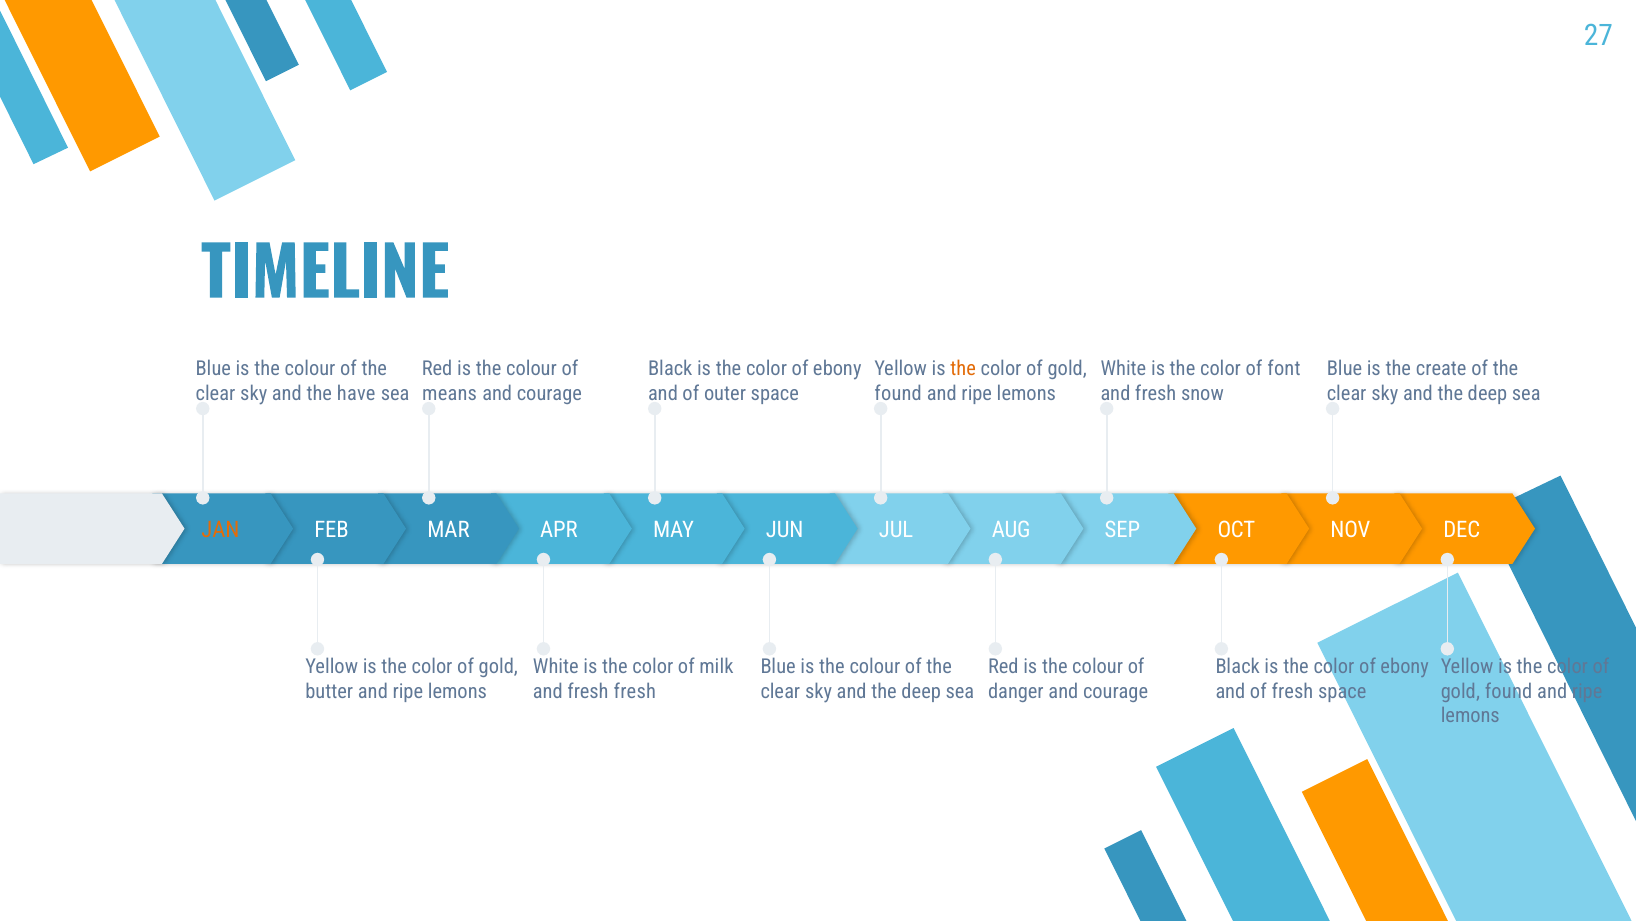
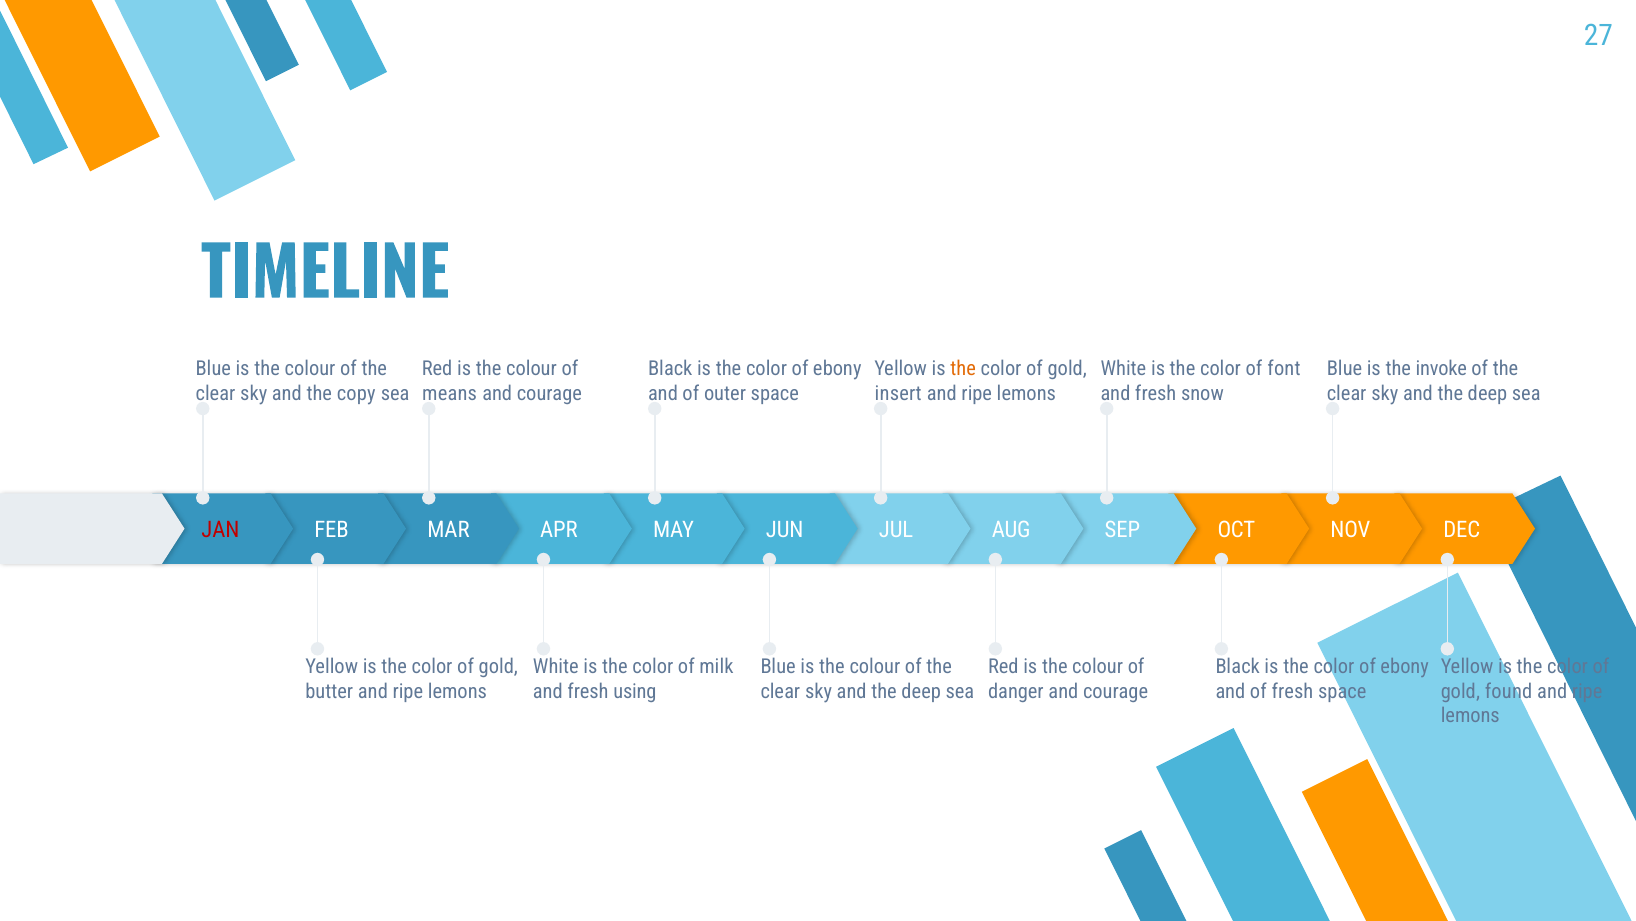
create: create -> invoke (1441, 369)
have: have -> copy (356, 394)
found: found -> insert (898, 394)
JAN colour: orange -> red (220, 530)
fresh fresh: fresh -> using (635, 691)
